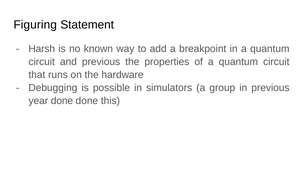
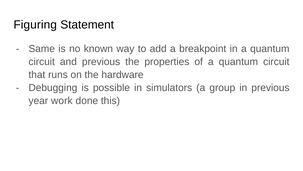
Harsh: Harsh -> Same (42, 49)
year done: done -> work (62, 100)
